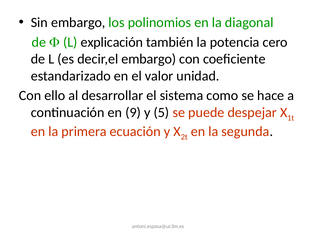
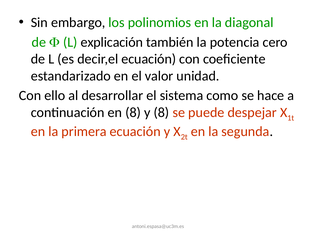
decir,el embargo: embargo -> ecuación (149, 59)
en 9: 9 -> 8 (133, 112)
y 5: 5 -> 8 (161, 112)
